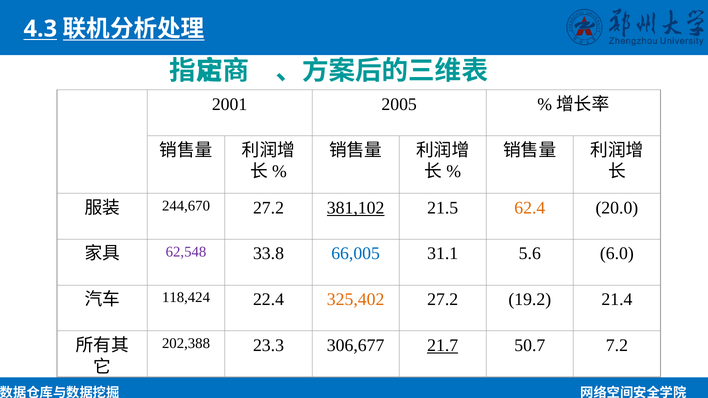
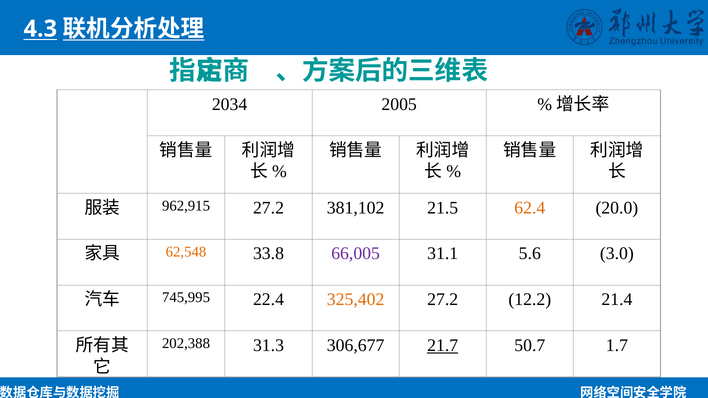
2001: 2001 -> 2034 (230, 104)
244,670: 244,670 -> 962,915 (186, 206)
381,102 underline: present -> none (356, 208)
62,548 colour: purple -> orange (186, 252)
66,005 colour: blue -> purple (356, 254)
6.0: 6.0 -> 3.0 (617, 254)
118,424: 118,424 -> 745,995 (186, 298)
19.2: 19.2 -> 12.2 (530, 300)
23.3: 23.3 -> 31.3 (269, 346)
7.2: 7.2 -> 1.7 (617, 346)
